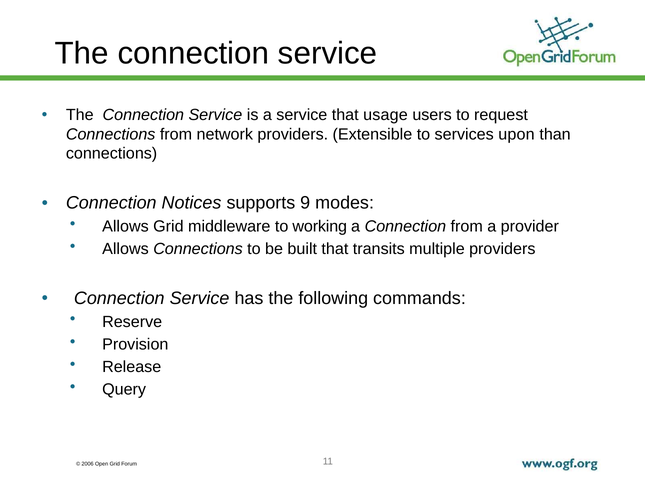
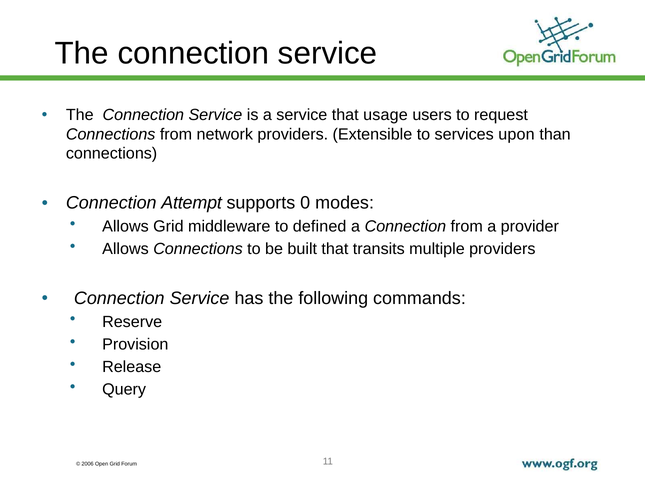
Notices: Notices -> Attempt (192, 203)
9: 9 -> 0 (305, 203)
working: working -> defined (320, 226)
